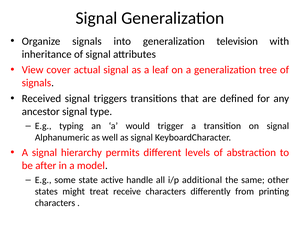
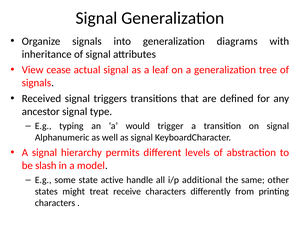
television: television -> diagrams (237, 41)
cover: cover -> cease (59, 70)
after: after -> slash (46, 166)
